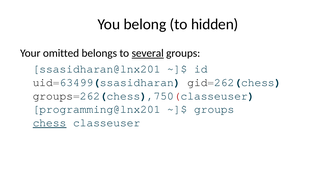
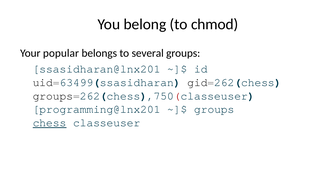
hidden: hidden -> chmod (215, 24)
omitted: omitted -> popular (61, 53)
several underline: present -> none (148, 53)
